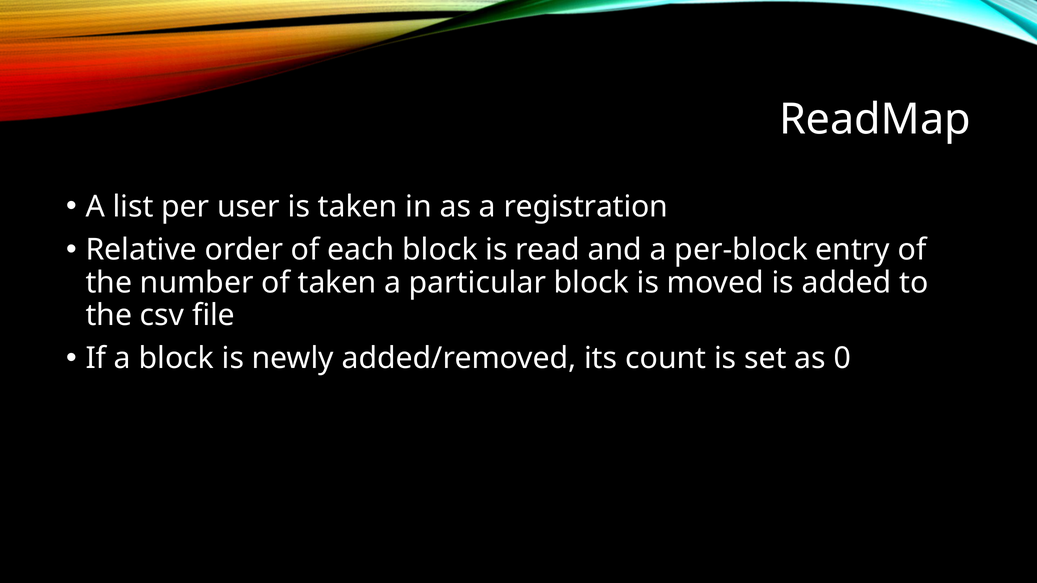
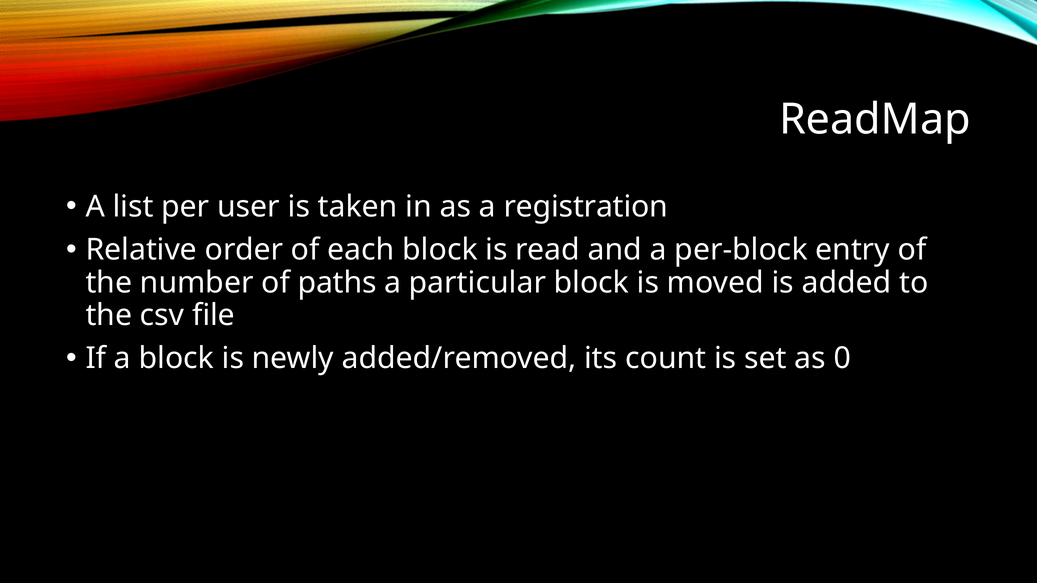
of taken: taken -> paths (337, 283)
